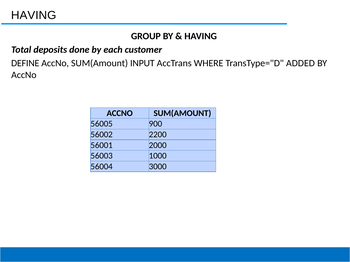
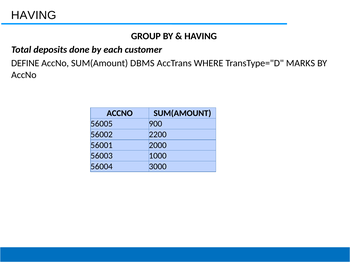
INPUT: INPUT -> DBMS (142, 63)
ADDED: ADDED -> MARKS (300, 63)
